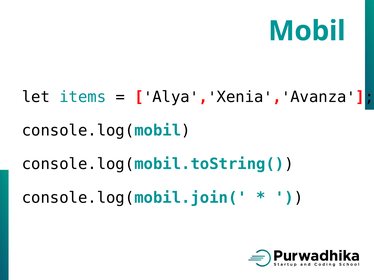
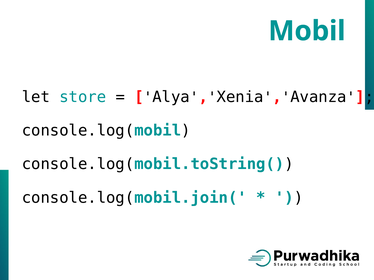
items: items -> store (83, 97)
